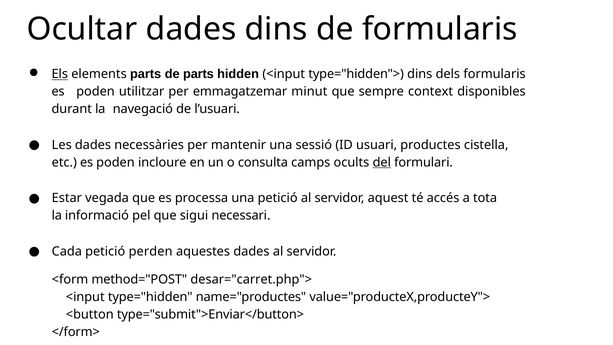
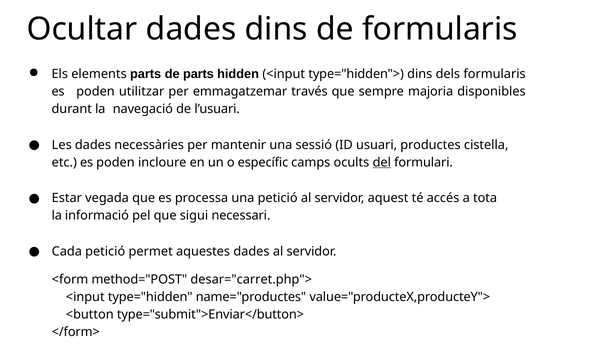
Els underline: present -> none (60, 74)
minut: minut -> través (309, 92)
context: context -> majoria (431, 92)
consulta: consulta -> específic (263, 162)
perden: perden -> permet (151, 251)
